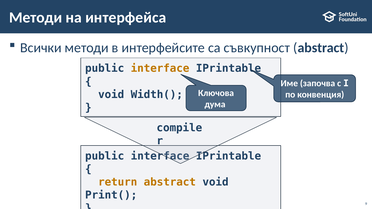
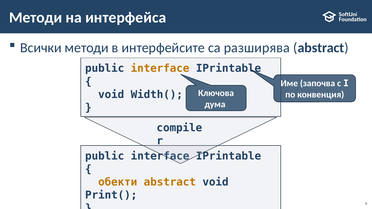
съвкупност: съвкупност -> разширява (257, 48)
return: return -> обекти (118, 182)
